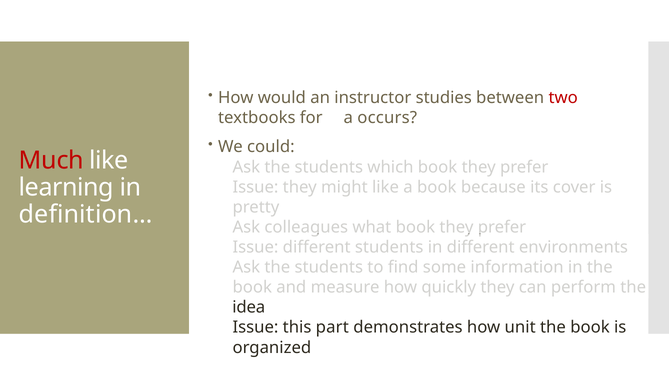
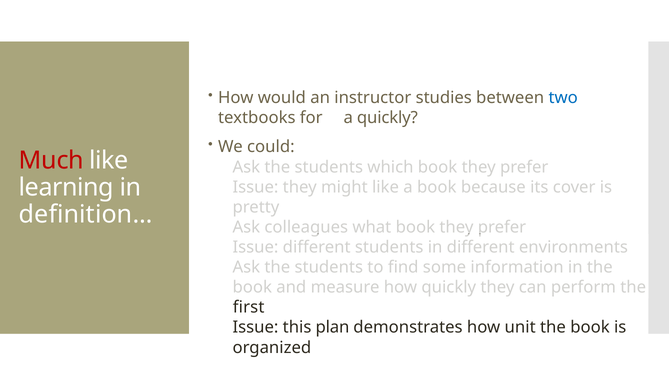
two colour: red -> blue (563, 98)
a occurs: occurs -> quickly (387, 118)
idea: idea -> first (249, 308)
part: part -> plan (332, 328)
